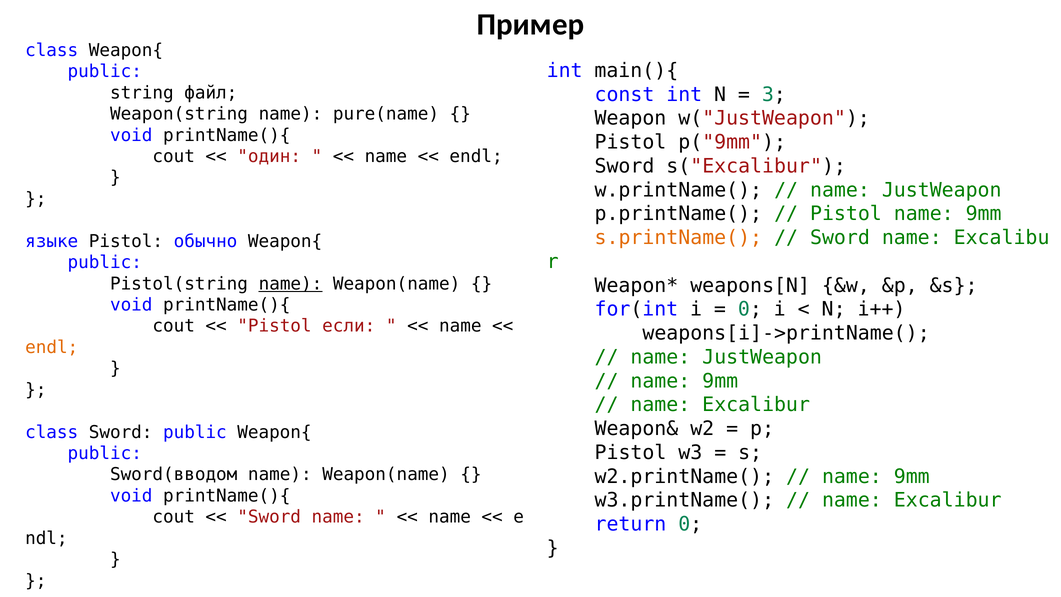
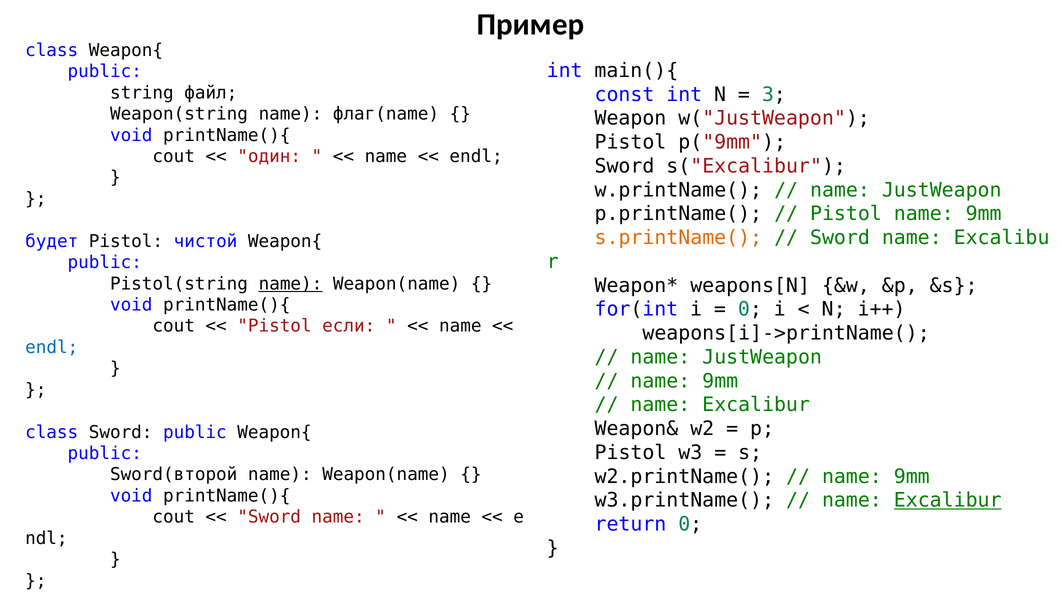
pure(name: pure(name -> флаг(name (386, 114)
языке: языке -> будет (52, 241)
обычно: обычно -> чистой (206, 241)
endl colour: orange -> blue (52, 347)
Sword(вводом: Sword(вводом -> Sword(второй (174, 474)
Excalibur underline: none -> present (948, 500)
